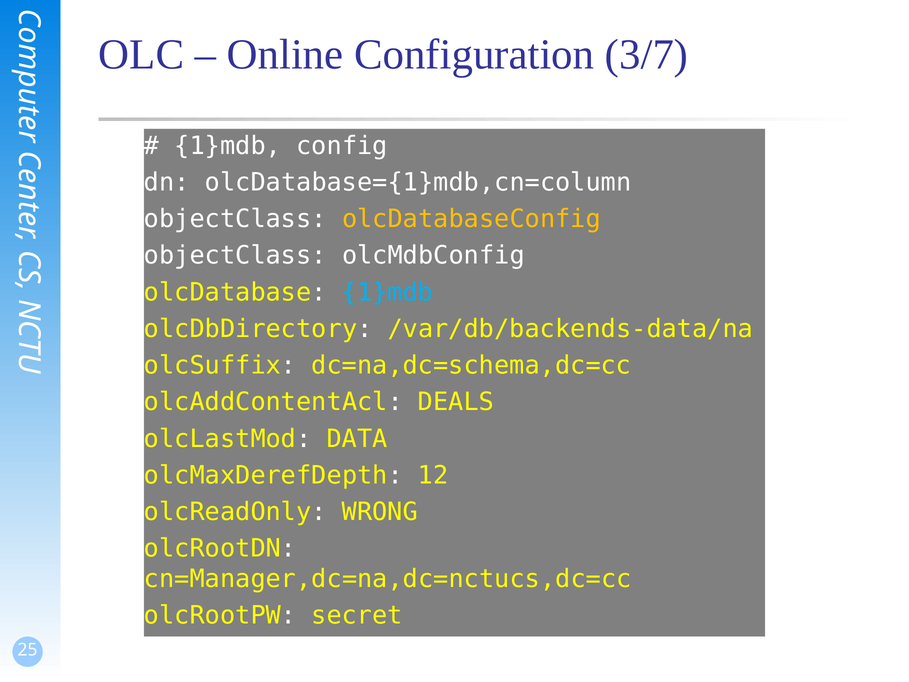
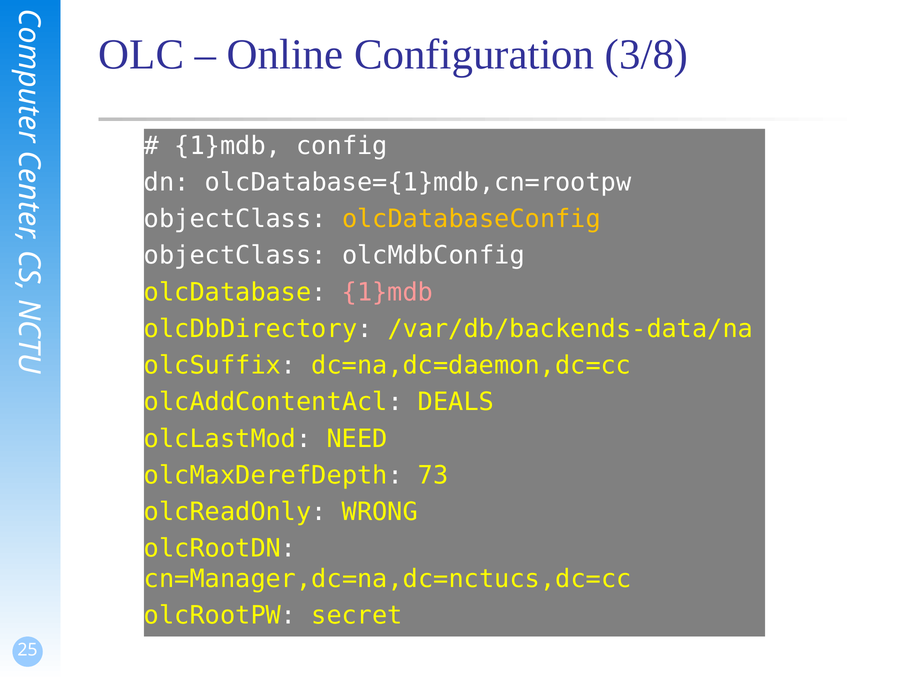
3/7: 3/7 -> 3/8 (647, 55)
olcDatabase={1}mdb,cn=column: olcDatabase={1}mdb,cn=column -> olcDatabase={1}mdb,cn=rootpw (418, 182)
1}mdb colour: light blue -> pink (387, 292)
dc=na,dc=schema,dc=cc: dc=na,dc=schema,dc=cc -> dc=na,dc=daemon,dc=cc (471, 365)
DATA: DATA -> NEED (357, 439)
12: 12 -> 73 (433, 475)
